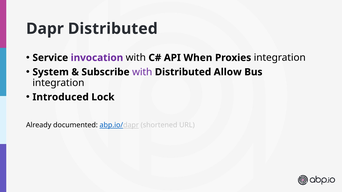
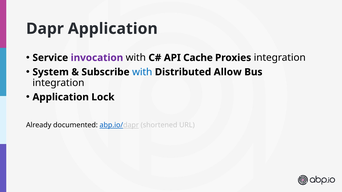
Dapr Distributed: Distributed -> Application (113, 29)
When: When -> Cache (198, 58)
with colour: purple -> blue (142, 72)
Introduced: Introduced -> Application (61, 97)
